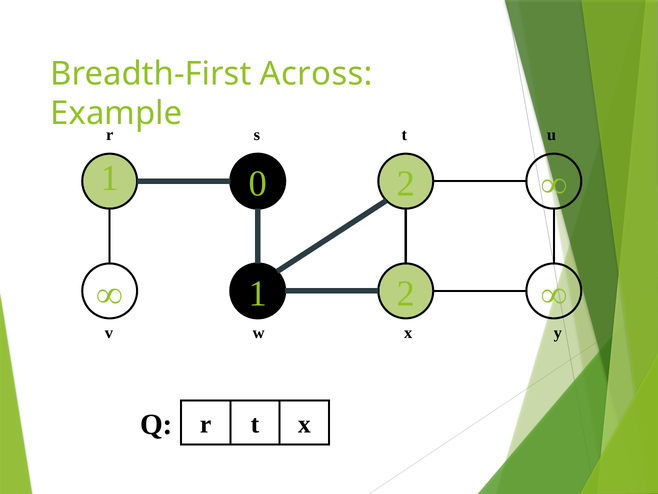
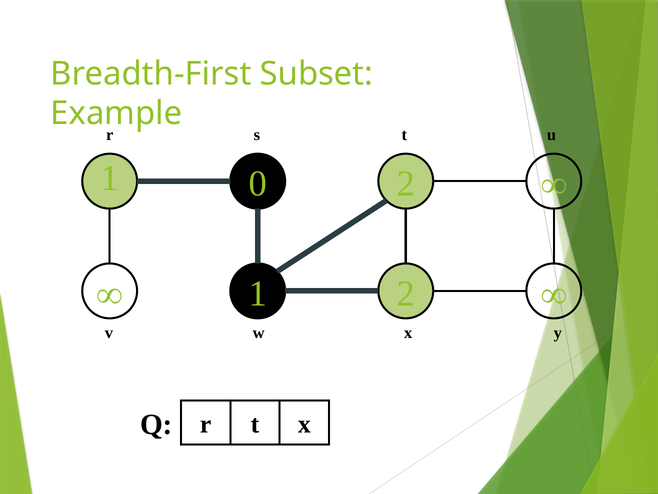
Across: Across -> Subset (316, 74)
